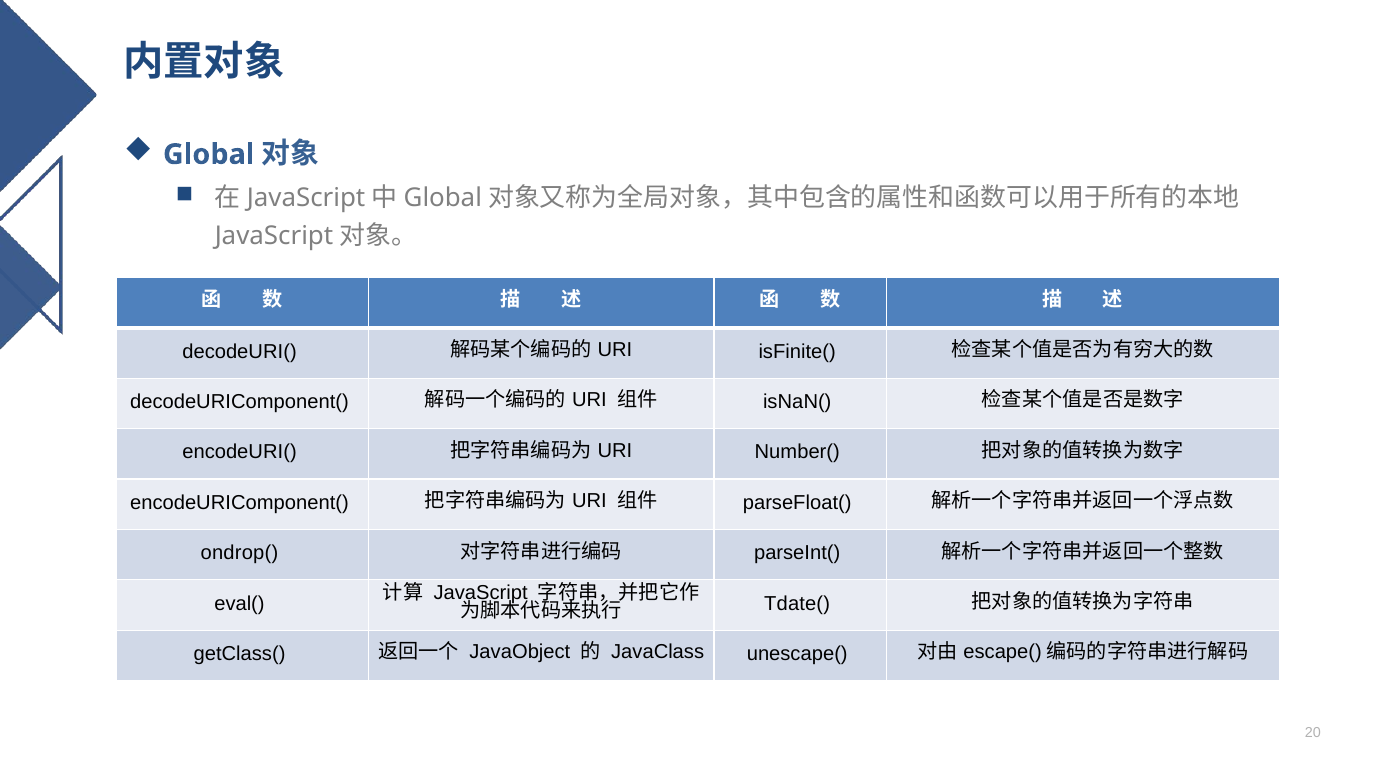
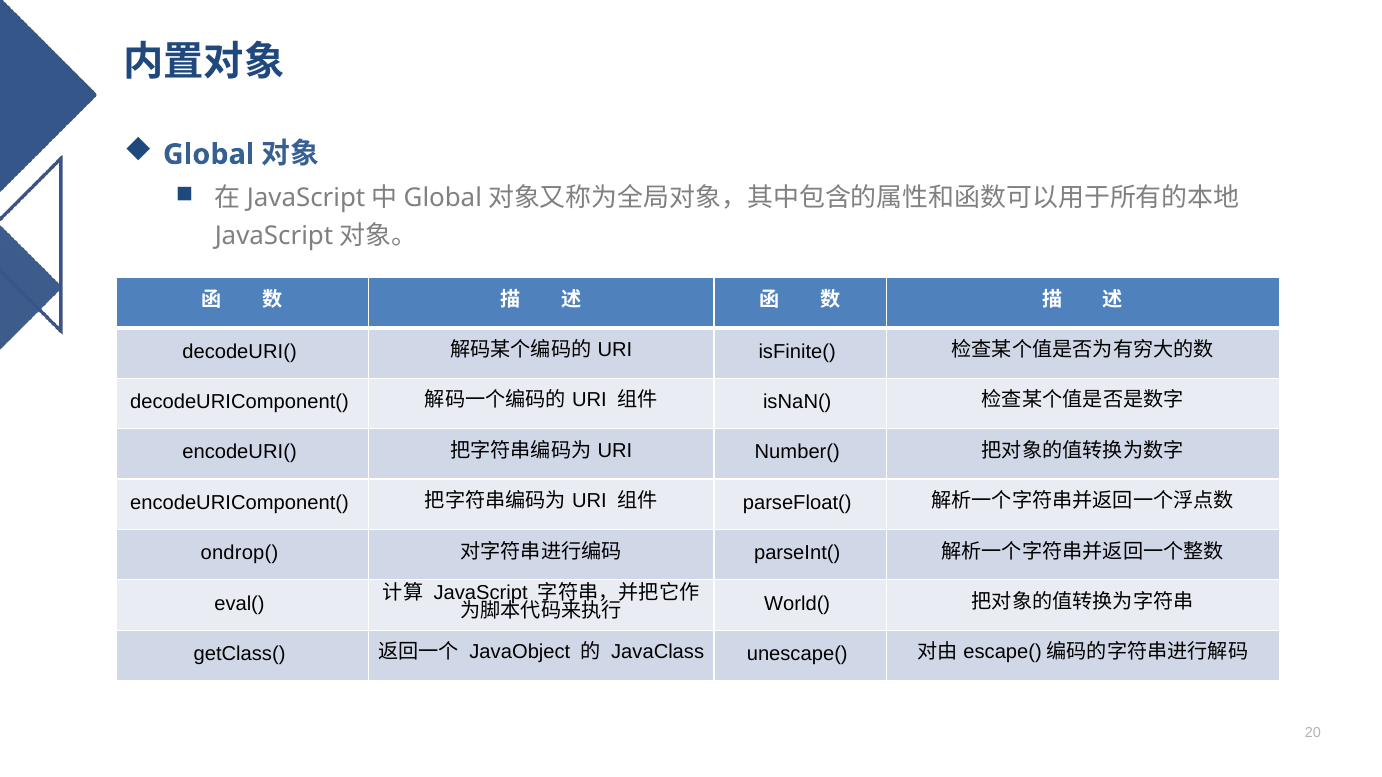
Tdate(: Tdate( -> World( (797, 604)
